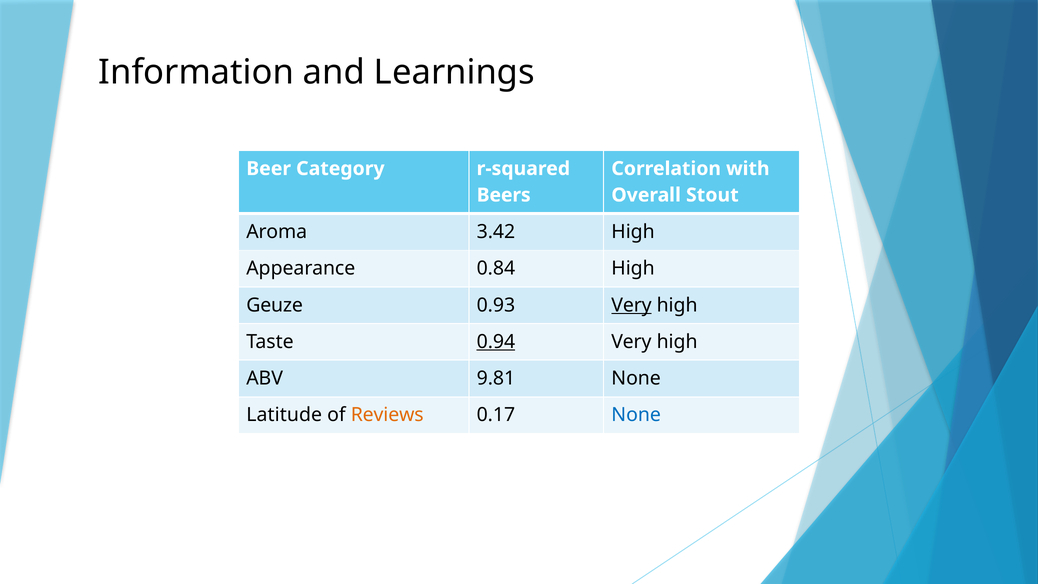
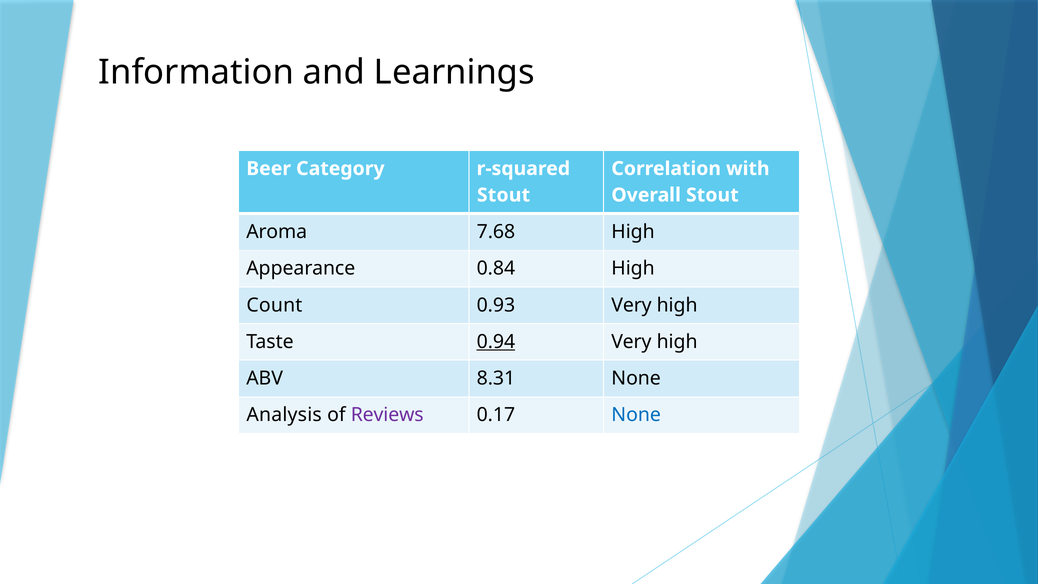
Beers: Beers -> Stout (503, 195)
3.42: 3.42 -> 7.68 (496, 232)
Geuze: Geuze -> Count (274, 305)
Very underline: present -> none (632, 305)
9.81: 9.81 -> 8.31 (496, 378)
Latitude: Latitude -> Analysis (284, 415)
Reviews colour: orange -> purple (387, 415)
